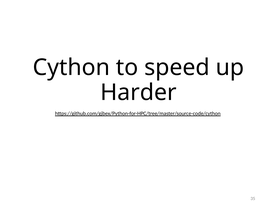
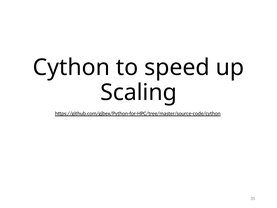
Harder: Harder -> Scaling (139, 92)
